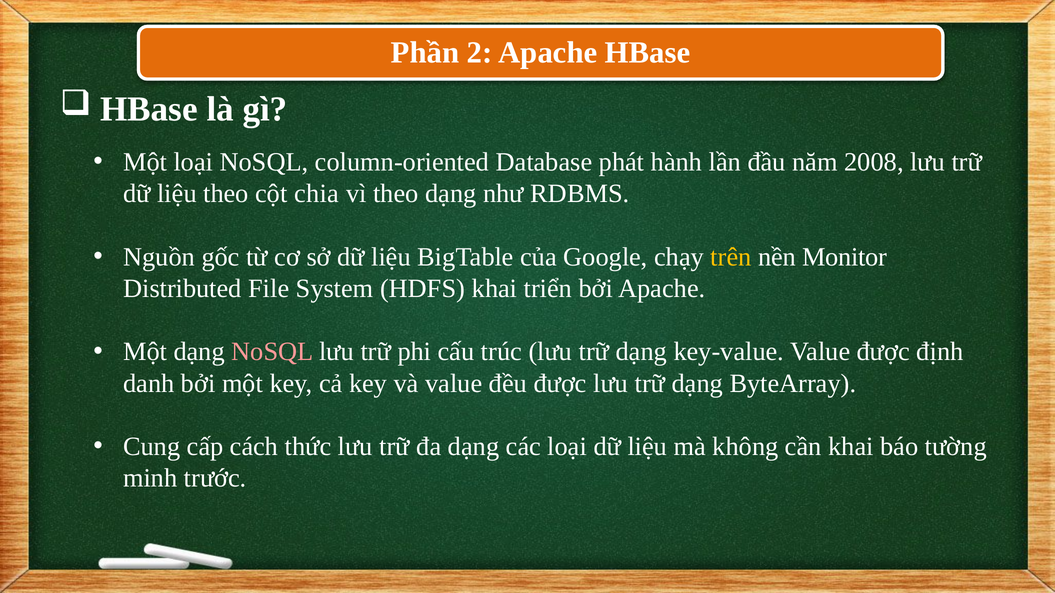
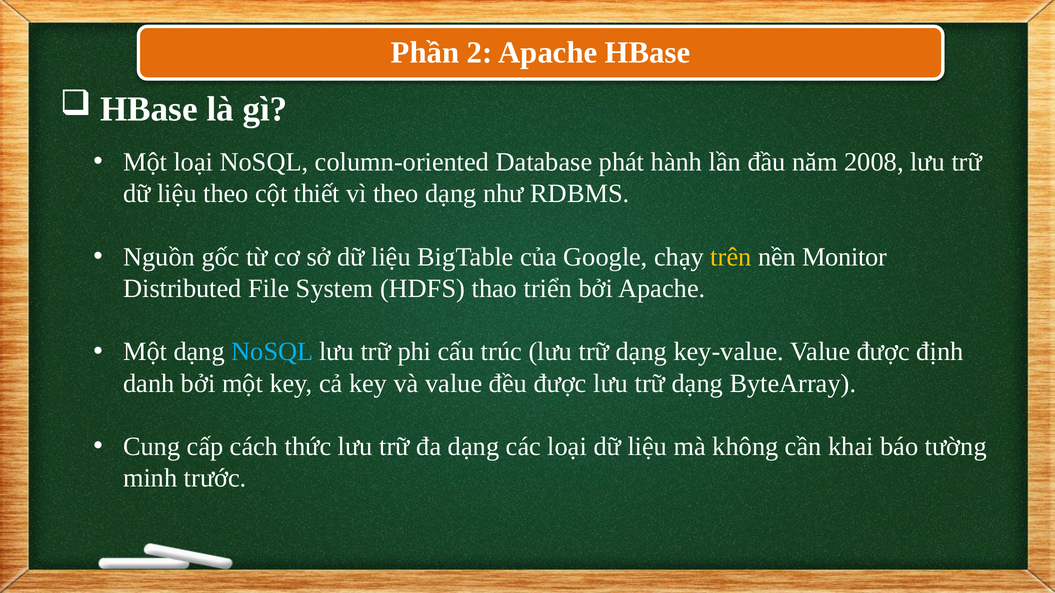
chia: chia -> thiết (317, 194)
HDFS khai: khai -> thao (495, 289)
NoSQL colour: pink -> light blue (272, 352)
